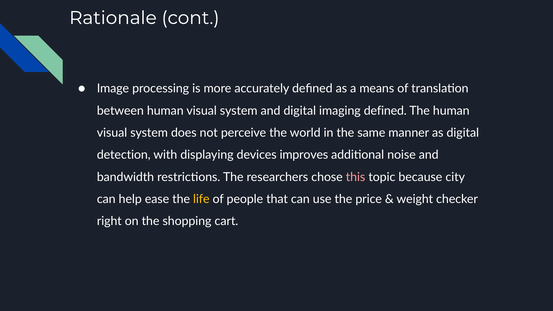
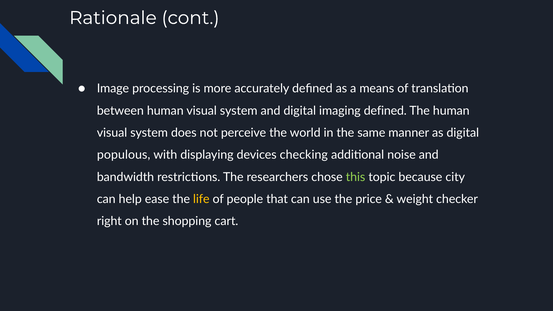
detection: detection -> populous (124, 155)
improves: improves -> checking (304, 155)
this colour: pink -> light green (356, 177)
